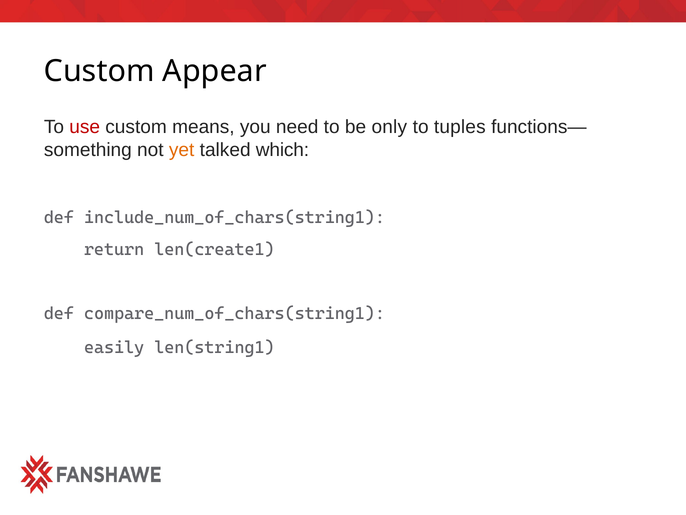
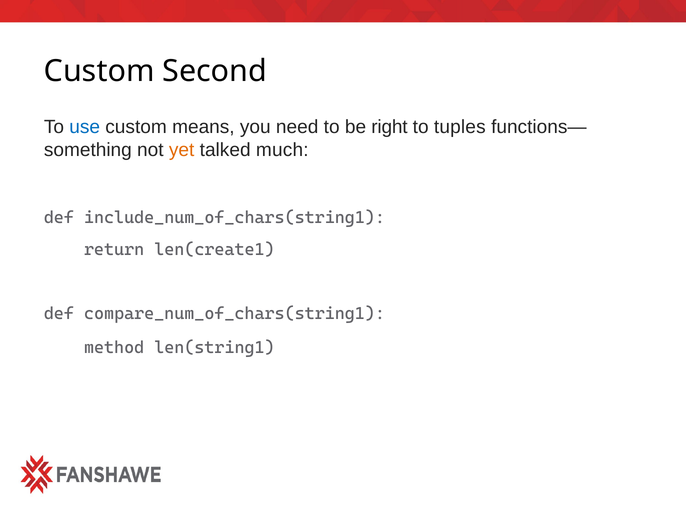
Appear: Appear -> Second (215, 71)
use colour: red -> blue (85, 127)
only: only -> right (389, 127)
which: which -> much (282, 150)
easily: easily -> method (114, 347)
